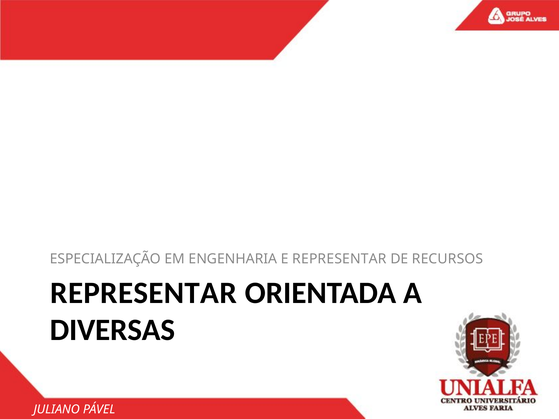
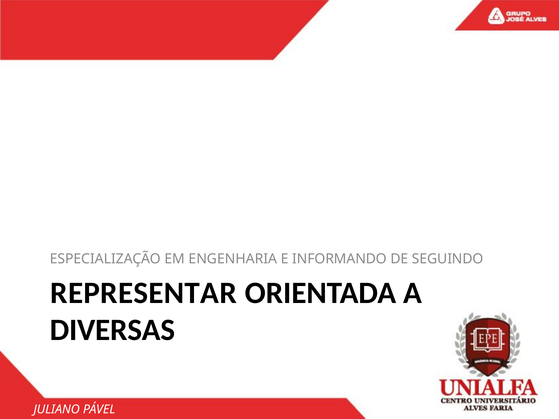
E REPRESENTAR: REPRESENTAR -> INFORMANDO (340, 259)
RECURSOS: RECURSOS -> SEGUINDO (448, 259)
